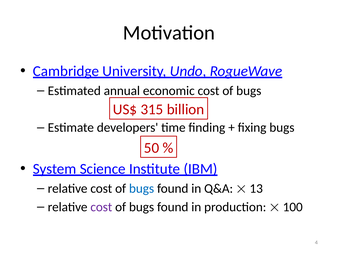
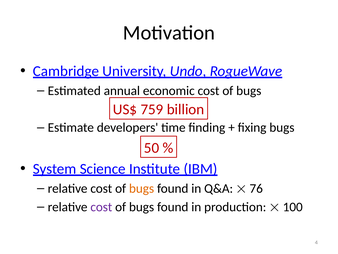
315: 315 -> 759 (152, 109)
bugs colour: blue -> orange (142, 188)
13: 13 -> 76 (256, 188)
